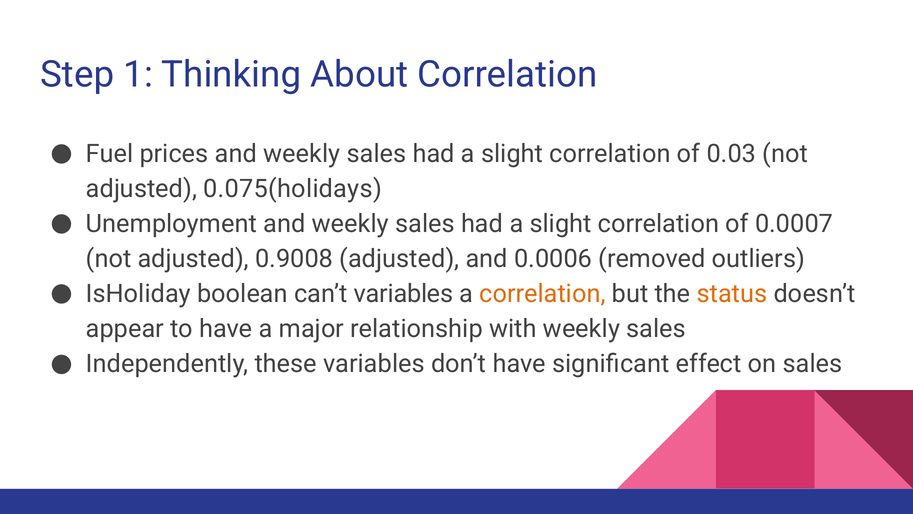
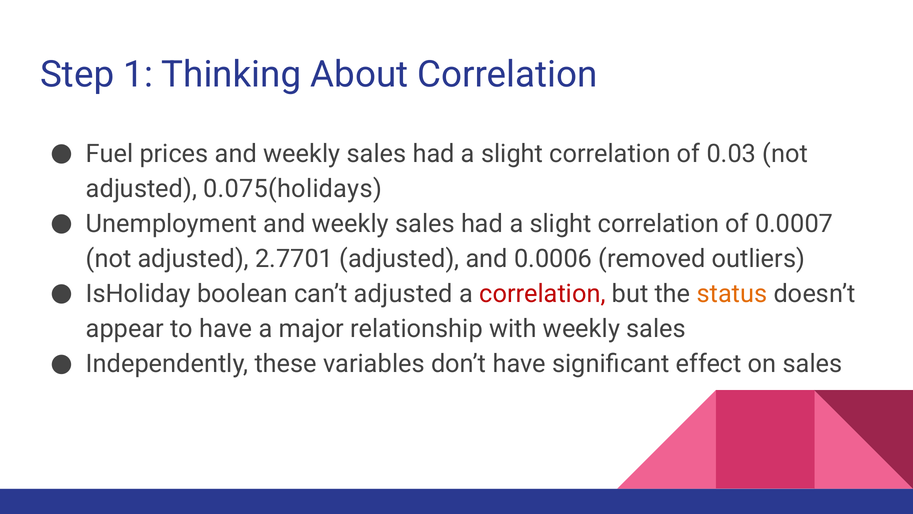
0.9008: 0.9008 -> 2.7701 (294, 259)
can’t variables: variables -> adjusted (403, 294)
correlation colour: orange -> red (542, 294)
